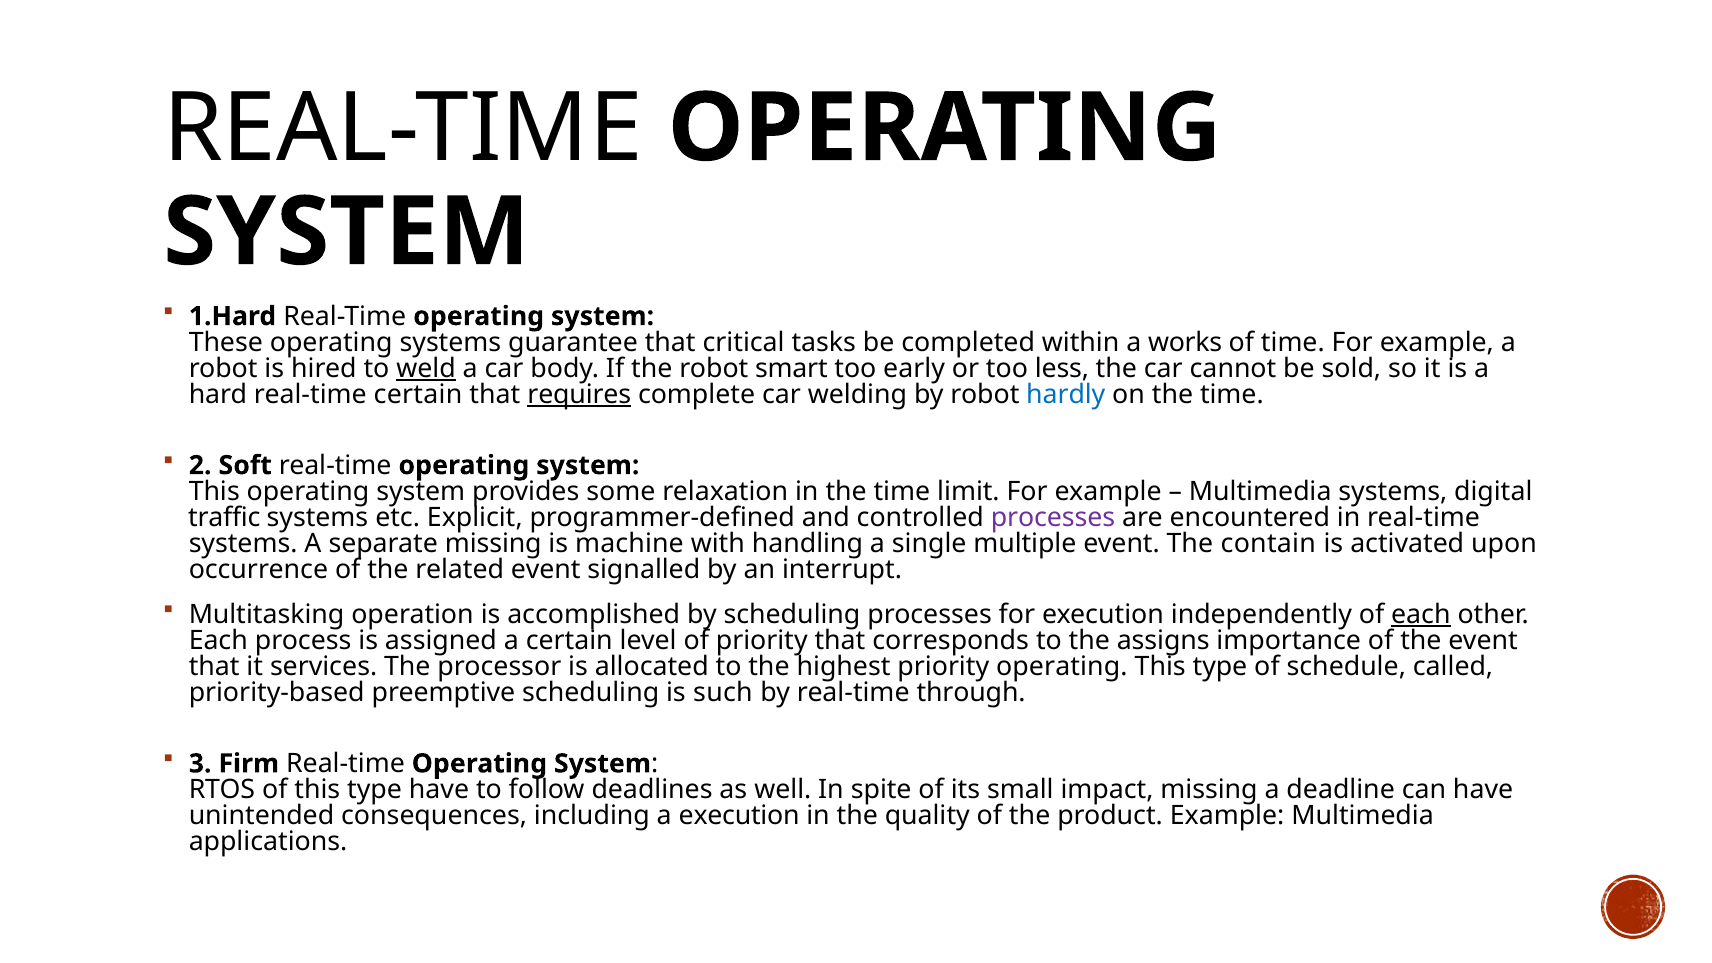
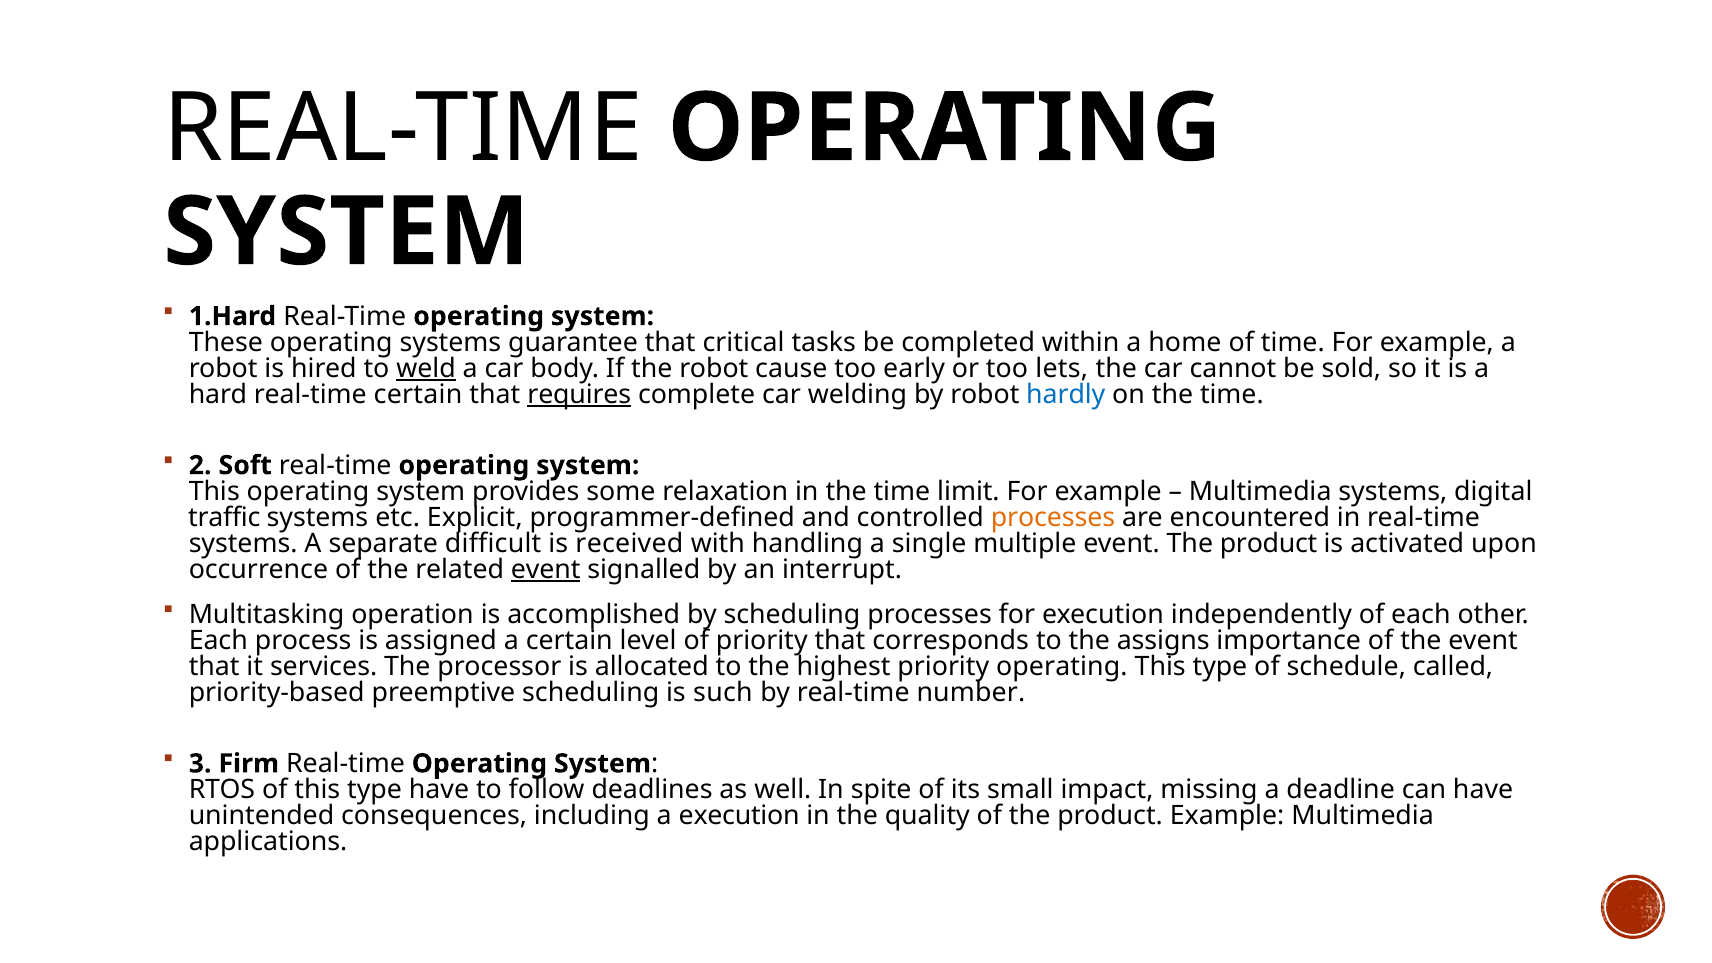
works: works -> home (1185, 342)
smart: smart -> cause (791, 368)
less: less -> lets (1062, 368)
processes colour: purple -> orange (1053, 517)
separate missing: missing -> difficult (493, 543)
machine: machine -> received (629, 543)
event The contain: contain -> product (1269, 543)
event underline: none -> present (546, 569)
each underline: present -> none (1421, 615)
through: through -> number (971, 692)
